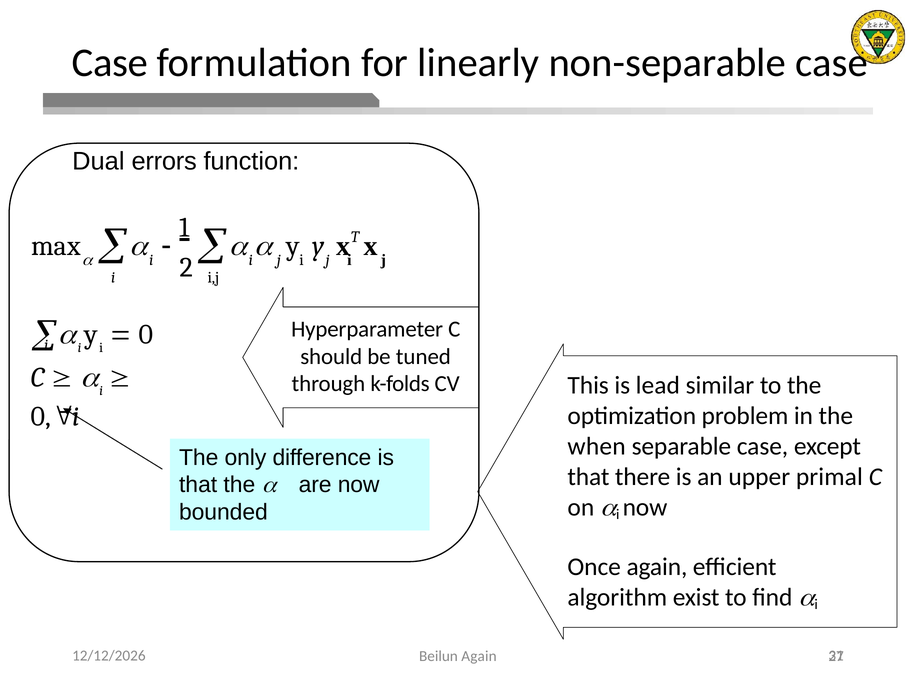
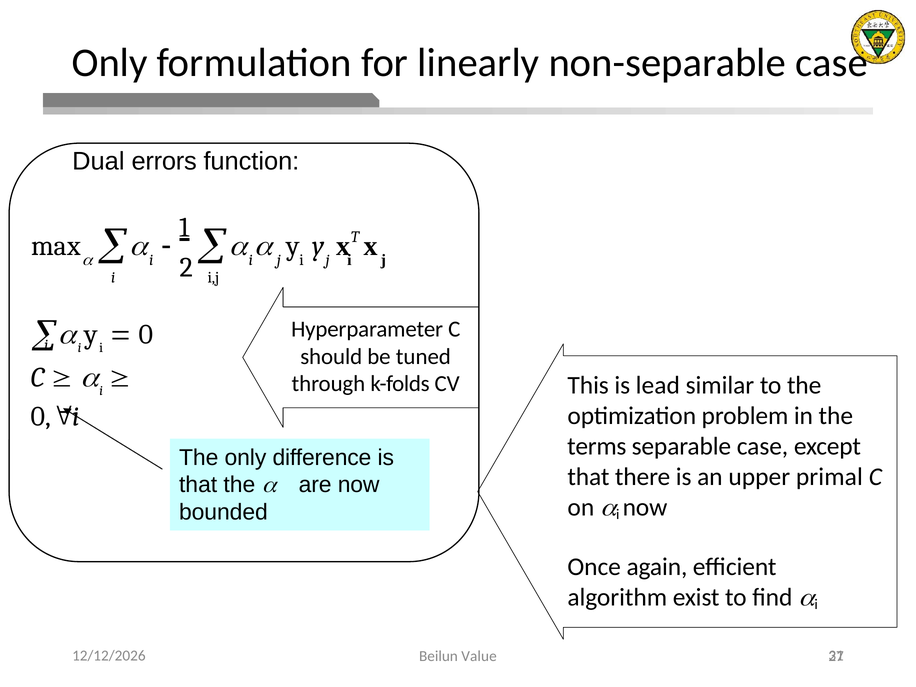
Case: Case -> Only (110, 63)
when: when -> terms (597, 446)
Beilun Again: Again -> Value (479, 656)
